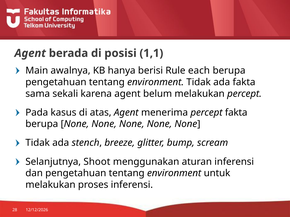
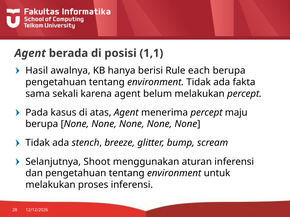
Main: Main -> Hasil (37, 71)
percept fakta: fakta -> maju (236, 113)
